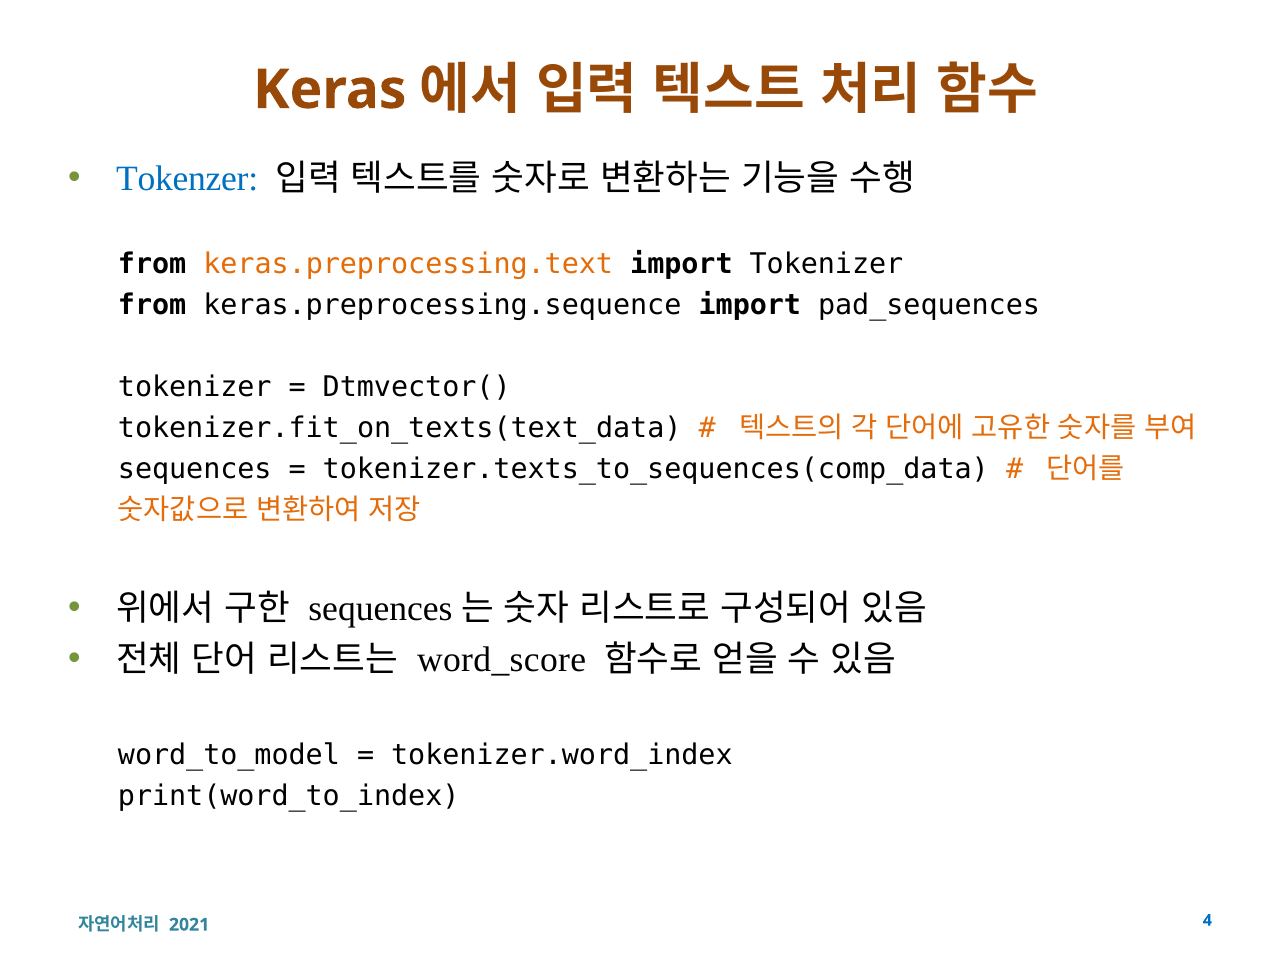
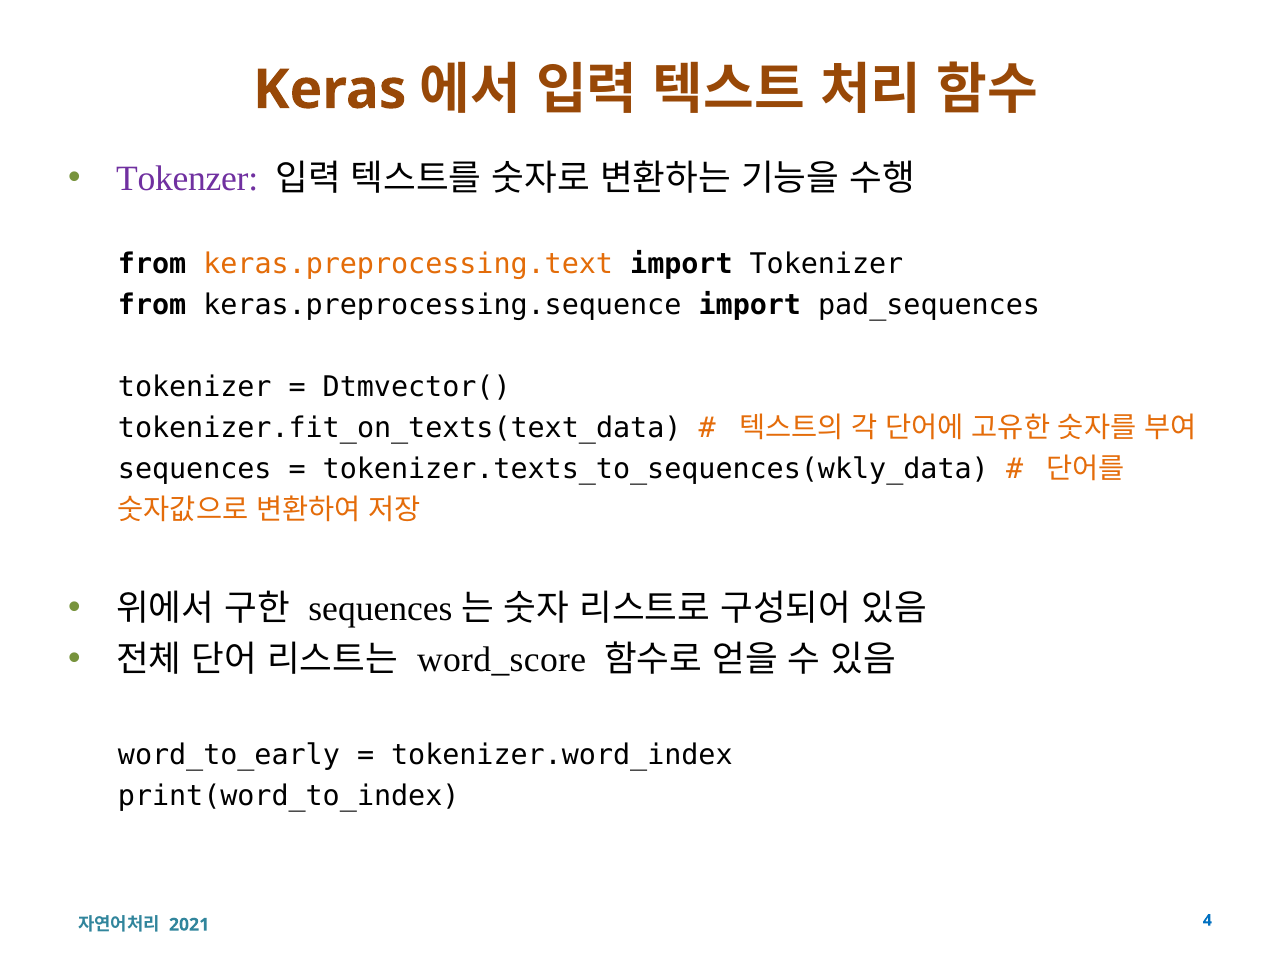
Tokenzer colour: blue -> purple (187, 179)
tokenizer.texts_to_sequences(comp_data: tokenizer.texts_to_sequences(comp_data -> tokenizer.texts_to_sequences(wkly_data (656, 469)
word_to_model: word_to_model -> word_to_early (229, 756)
